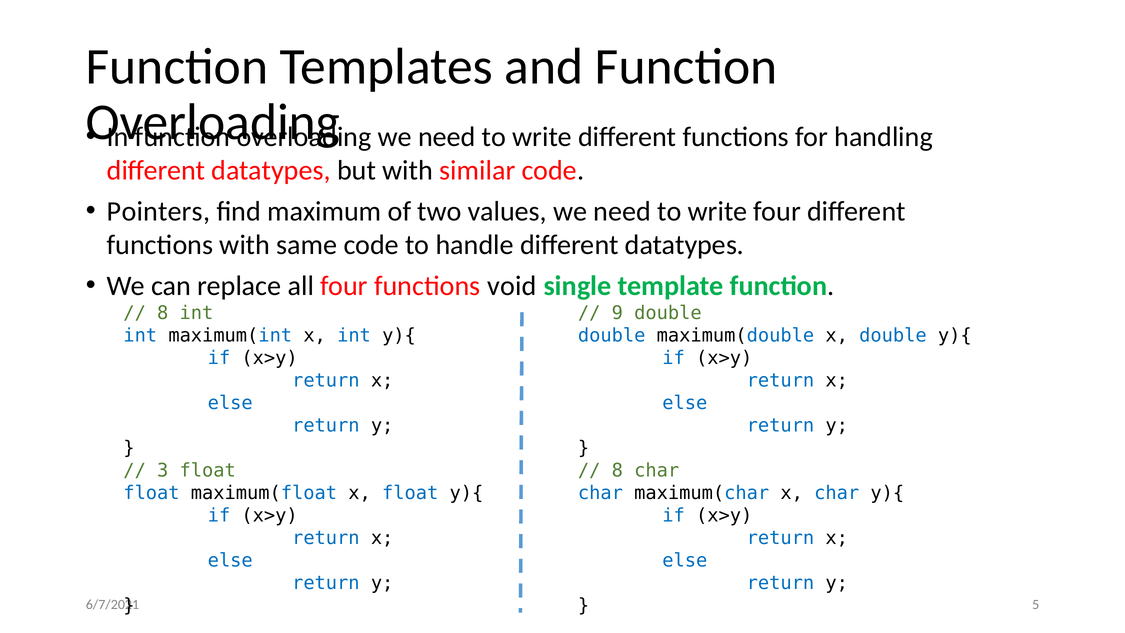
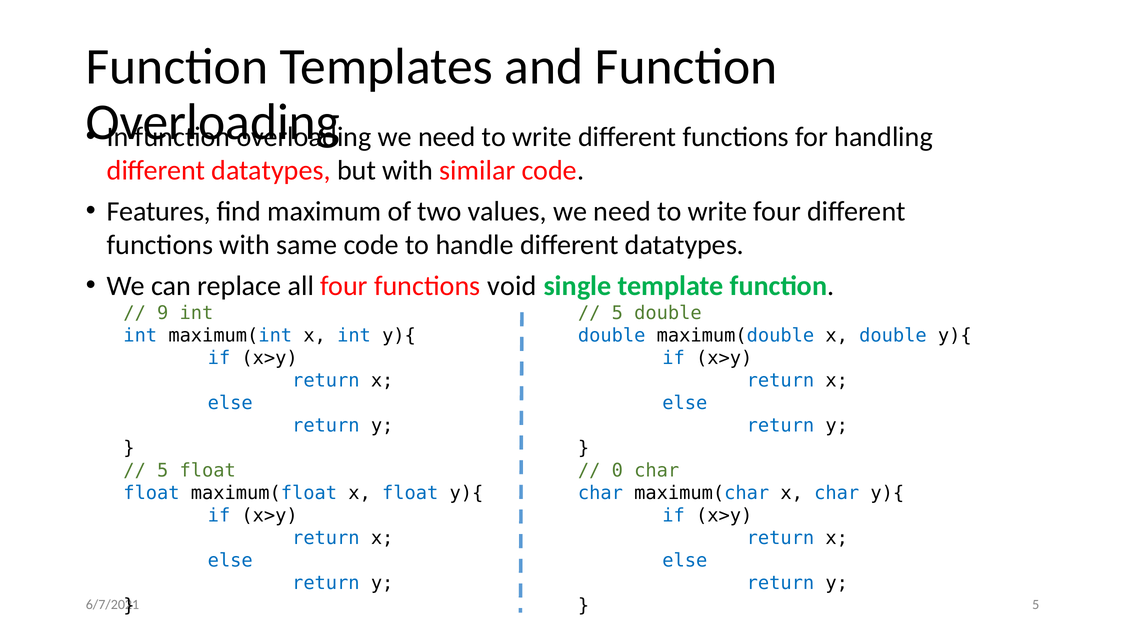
Pointers: Pointers -> Features (159, 211)
8: 8 -> 9 (163, 313)
9: 9 -> 5 (617, 313)
3: 3 -> 5 (163, 471)
8: 8 -> 0 (617, 471)
